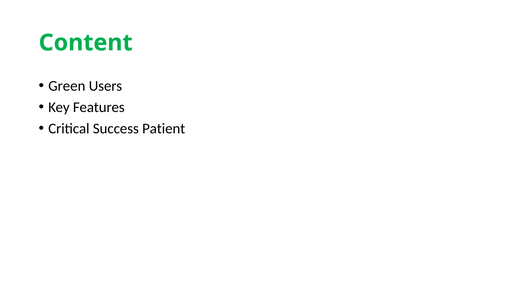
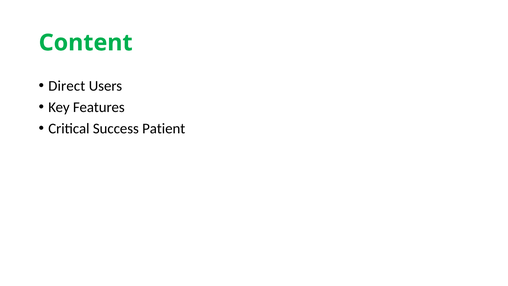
Green: Green -> Direct (67, 86)
